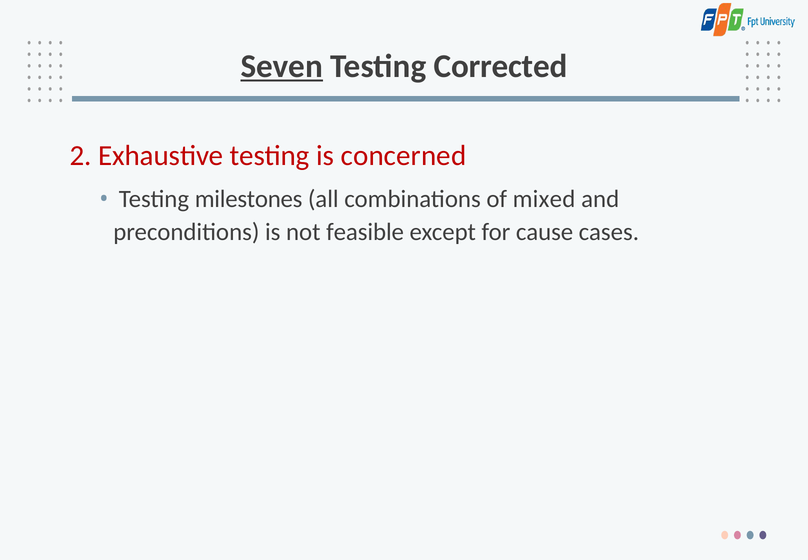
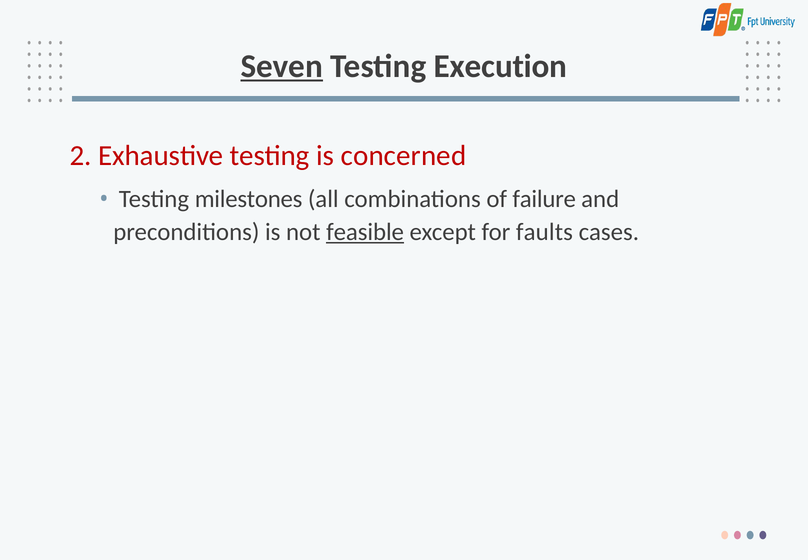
Corrected: Corrected -> Execution (501, 66)
mixed: mixed -> failure (544, 199)
feasible underline: none -> present (365, 232)
cause: cause -> faults (544, 232)
